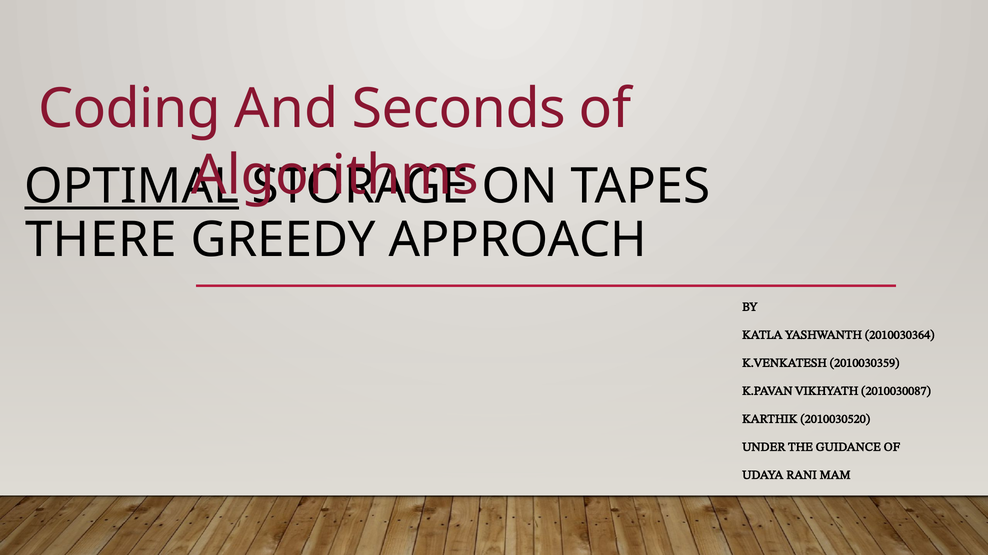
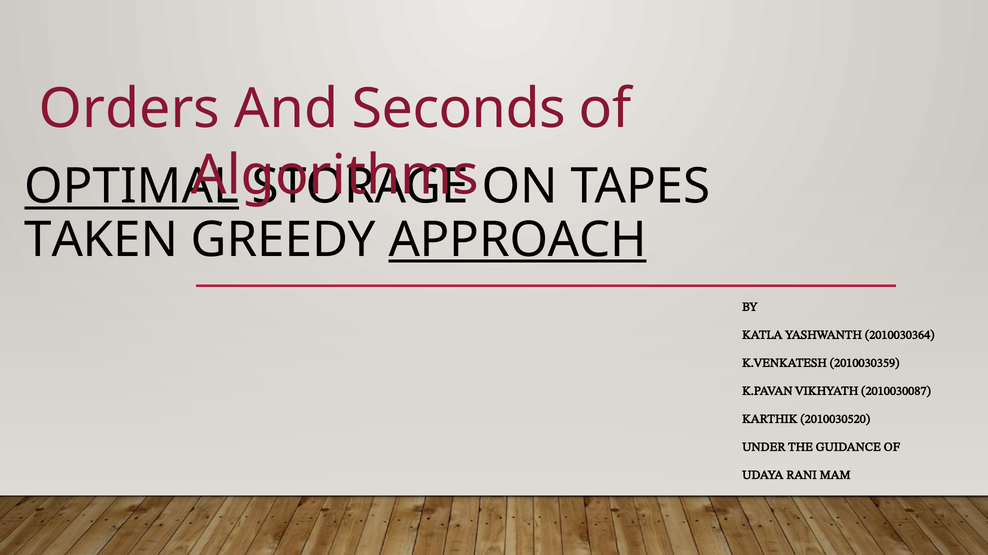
Coding: Coding -> Orders (129, 109)
THERE: THERE -> TAKEN (101, 240)
APPROACH underline: none -> present (518, 240)
